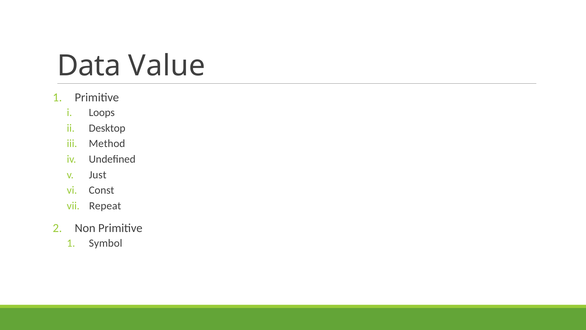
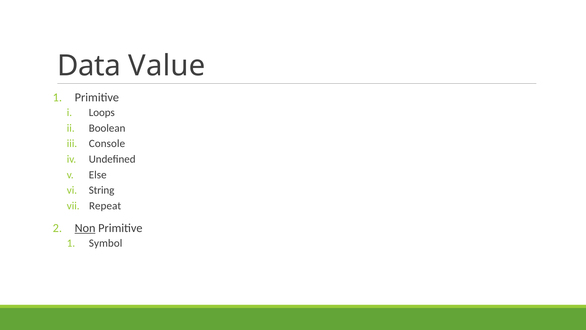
Desktop: Desktop -> Boolean (107, 128)
Method: Method -> Console (107, 144)
Just: Just -> Else (98, 175)
Const: Const -> String (102, 190)
Non underline: none -> present (85, 228)
